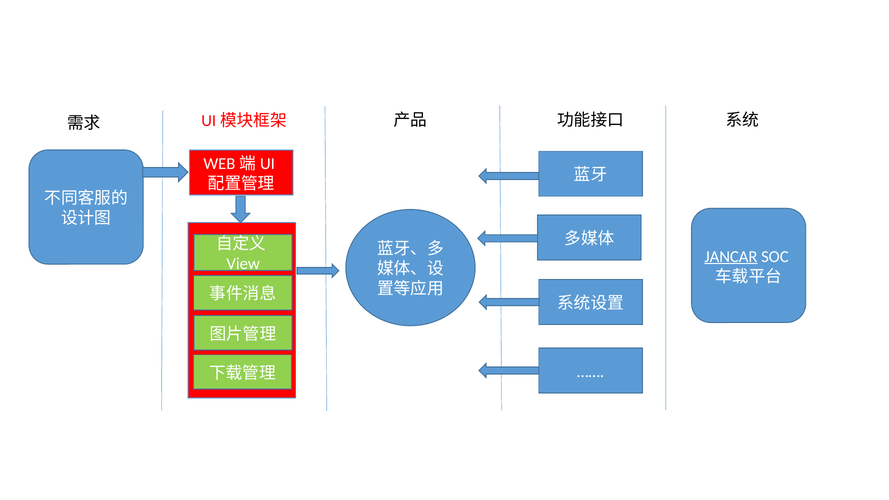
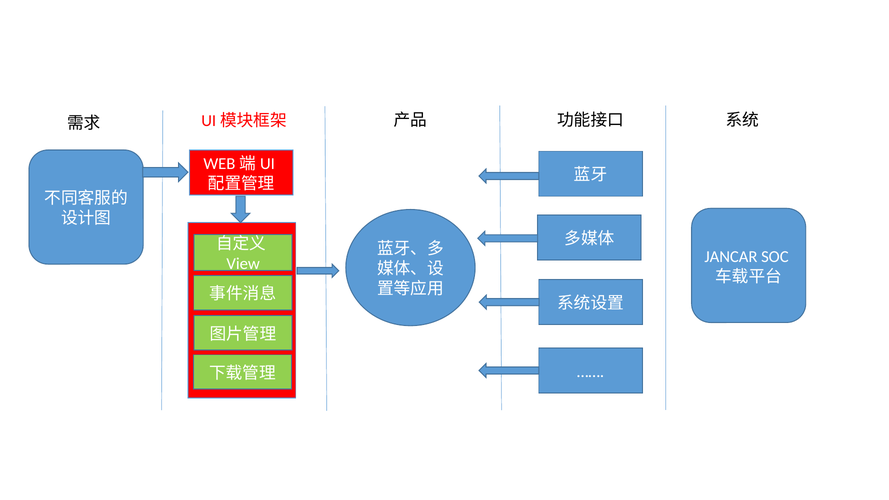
JANCAR underline: present -> none (731, 257)
